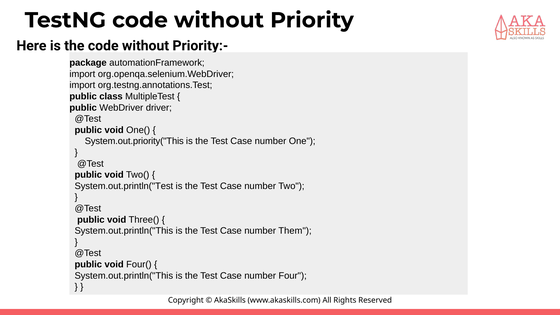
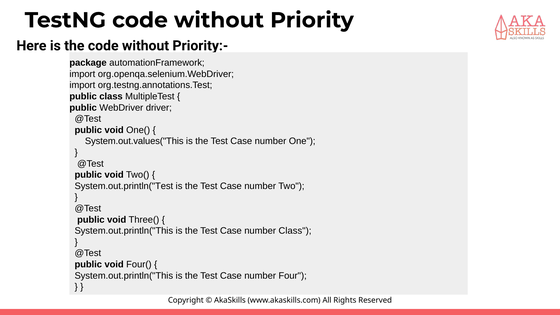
System.out.priority("This: System.out.priority("This -> System.out.values("This (134, 141)
number Them: Them -> Class (295, 231)
